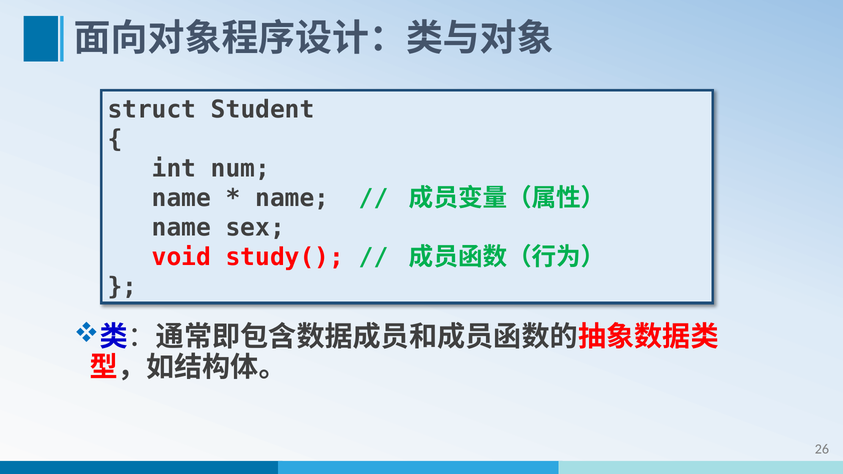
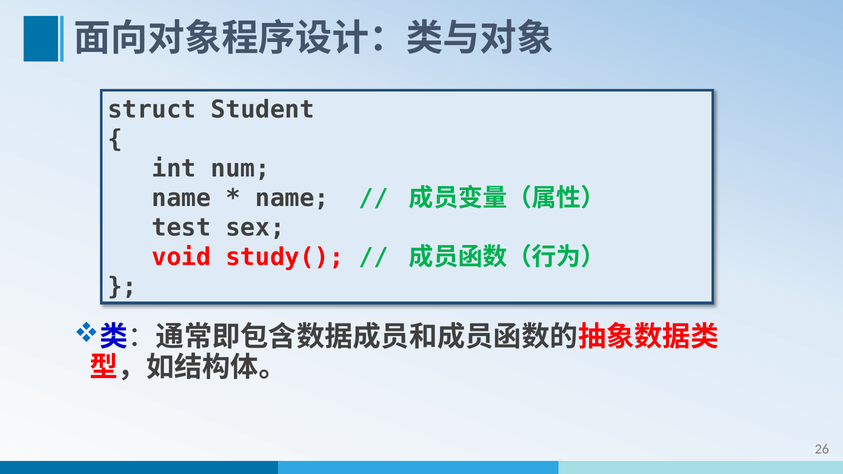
name: name -> test (181, 228)
